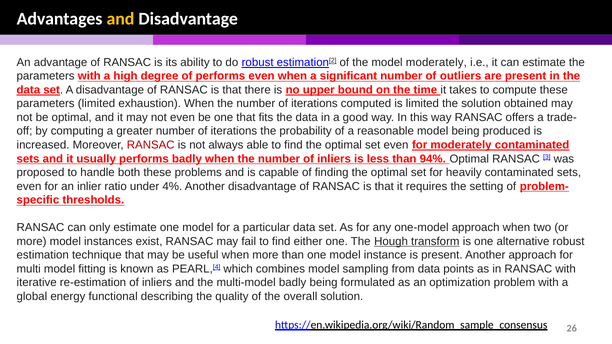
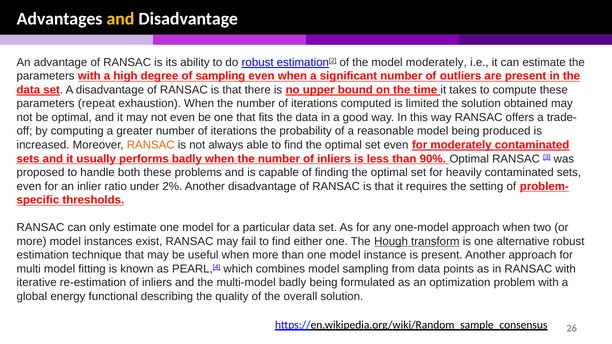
of performs: performs -> sampling (220, 76)
parameters limited: limited -> repeat (96, 104)
RANSAC colour: red -> orange (151, 145)
94%: 94% -> 90% (433, 159)
4%: 4% -> 2% (172, 186)
